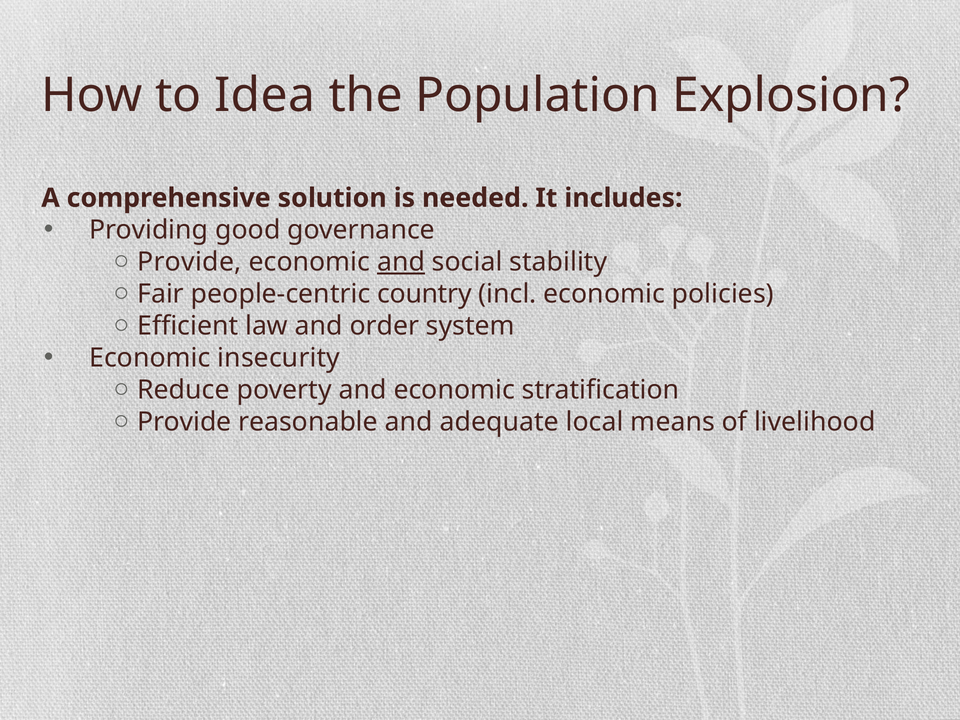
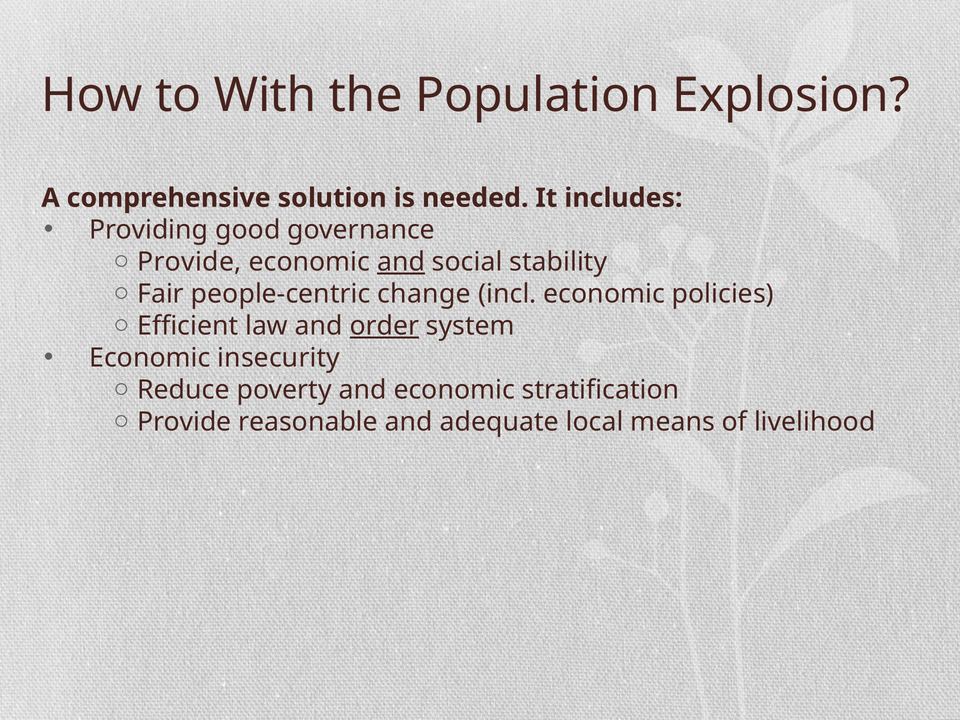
Idea: Idea -> With (265, 95)
country: country -> change (424, 294)
order underline: none -> present (384, 326)
